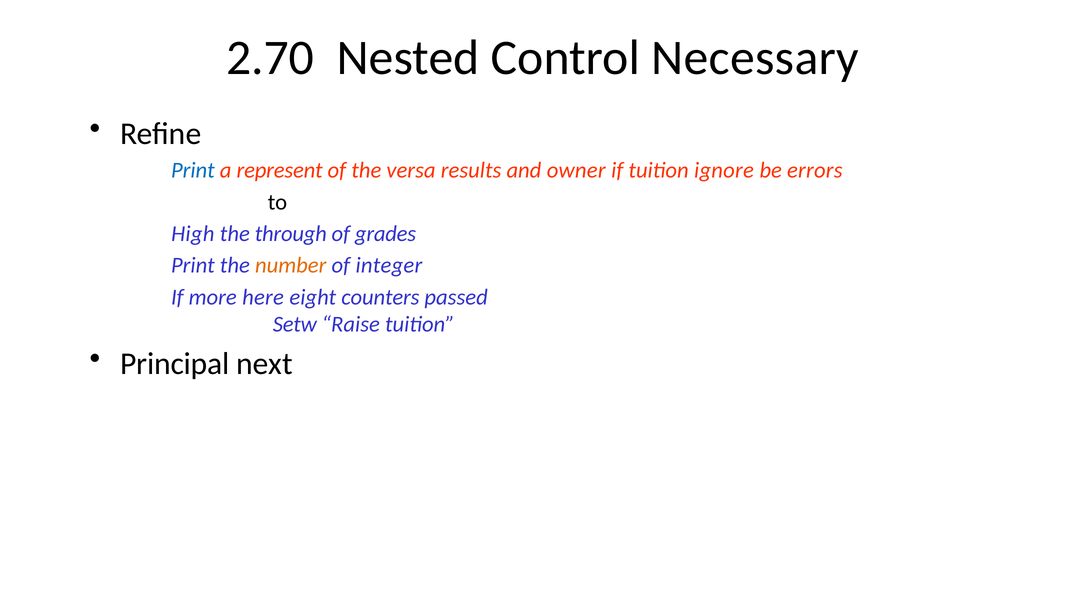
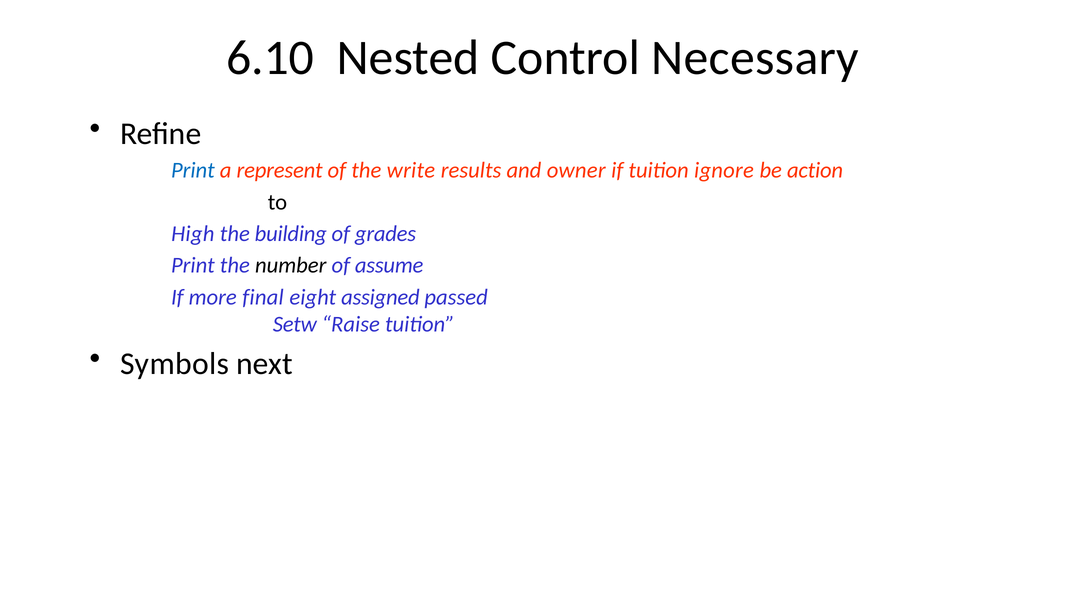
2.70: 2.70 -> 6.10 (270, 58)
versa: versa -> write (411, 170)
errors: errors -> action (815, 170)
through: through -> building (291, 234)
number colour: orange -> black (291, 265)
integer: integer -> assume (389, 265)
here: here -> final (263, 297)
counters: counters -> assigned (380, 297)
Principal: Principal -> Symbols (175, 364)
